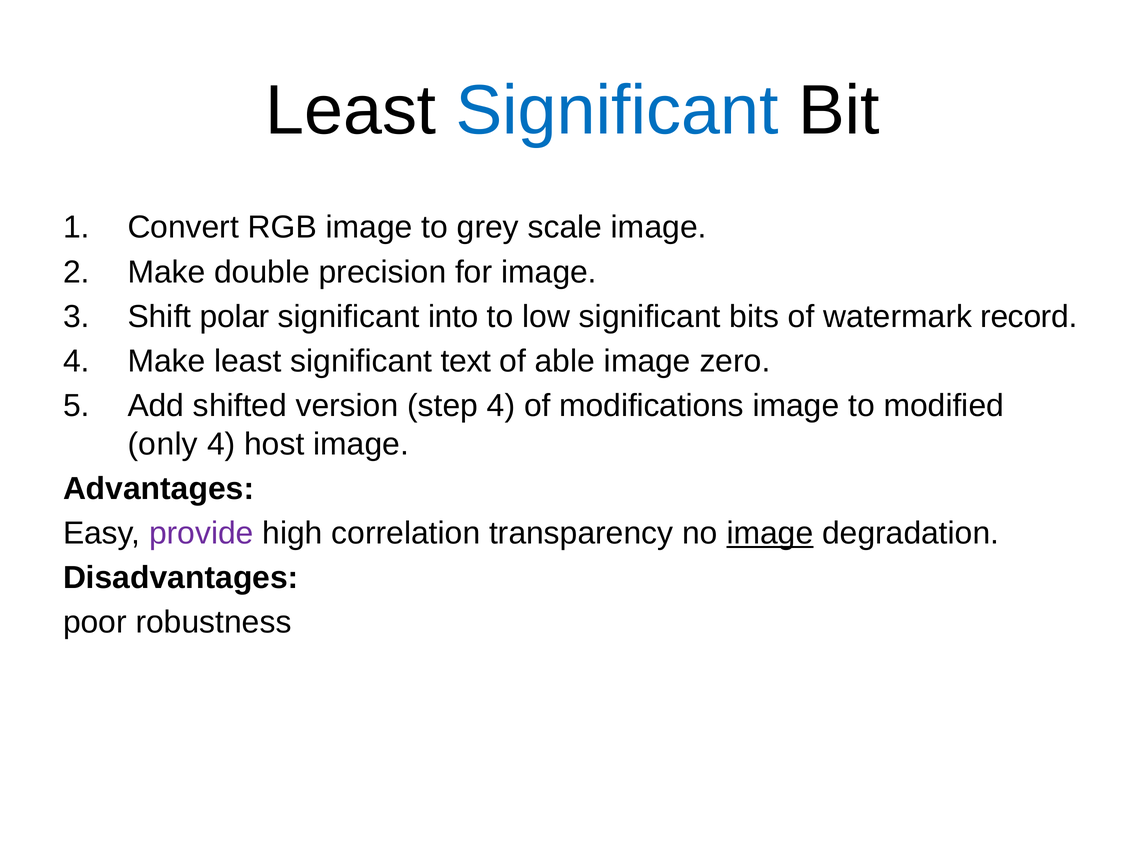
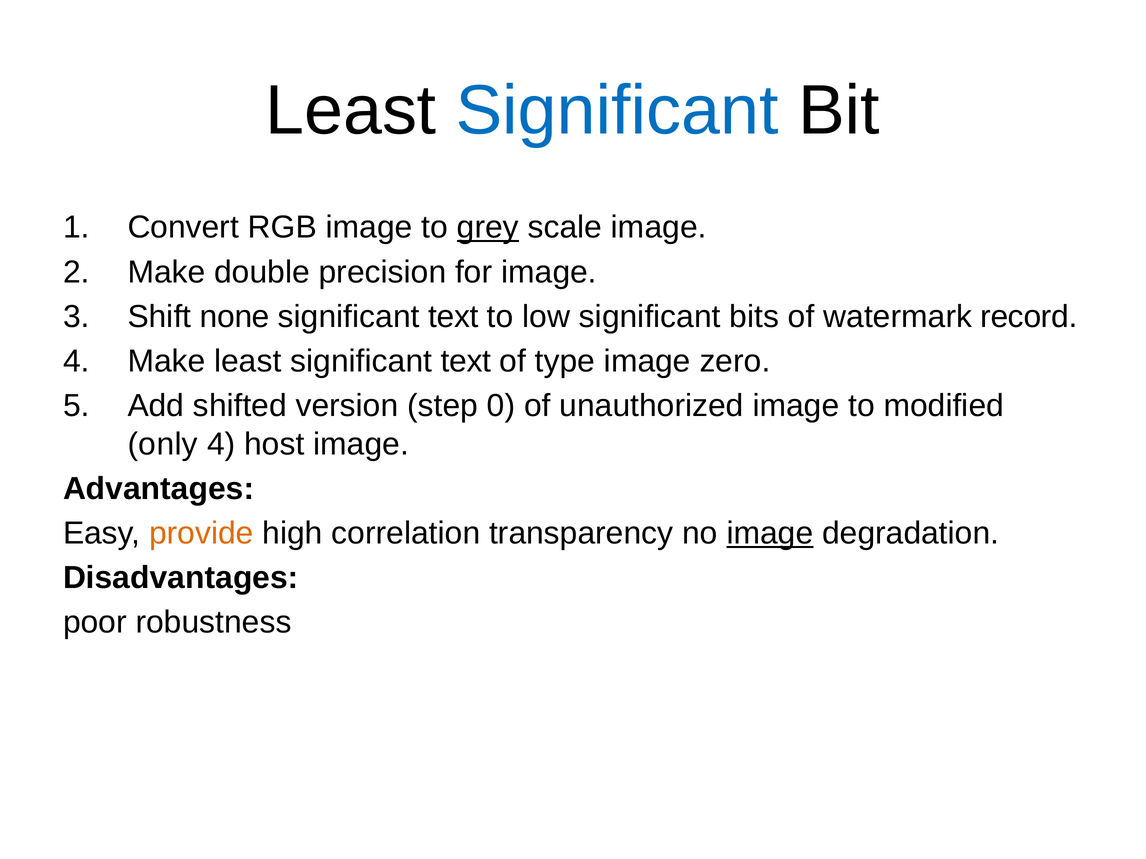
grey underline: none -> present (488, 228)
polar: polar -> none (235, 317)
into: into -> text (453, 317)
able: able -> type (565, 361)
step 4: 4 -> 0 (501, 406)
modifications: modifications -> unauthorized (652, 406)
provide colour: purple -> orange (201, 534)
